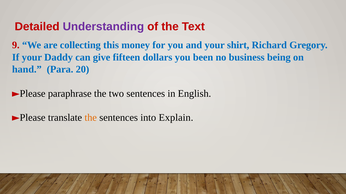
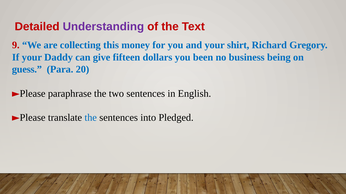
hand: hand -> guess (27, 70)
the colour: orange -> blue (91, 118)
Explain: Explain -> Pledged (176, 118)
